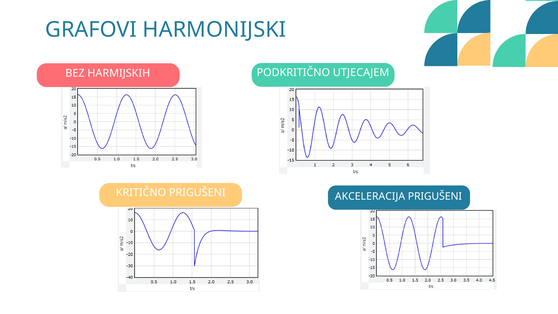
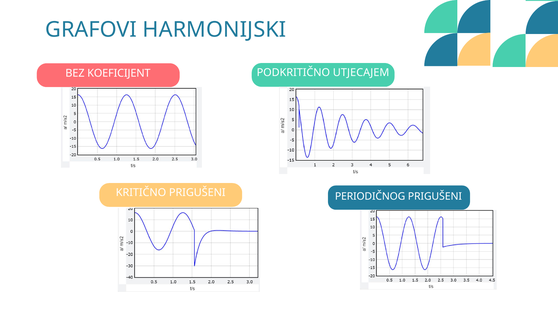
HARMIJSKIH: HARMIJSKIH -> KOEFICIJENT (119, 73)
AKCELERACIJA: AKCELERACIJA -> PERIODIČNOG (370, 196)
